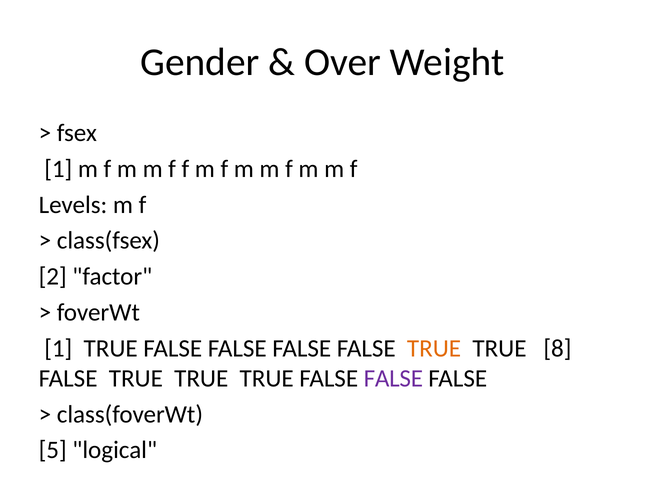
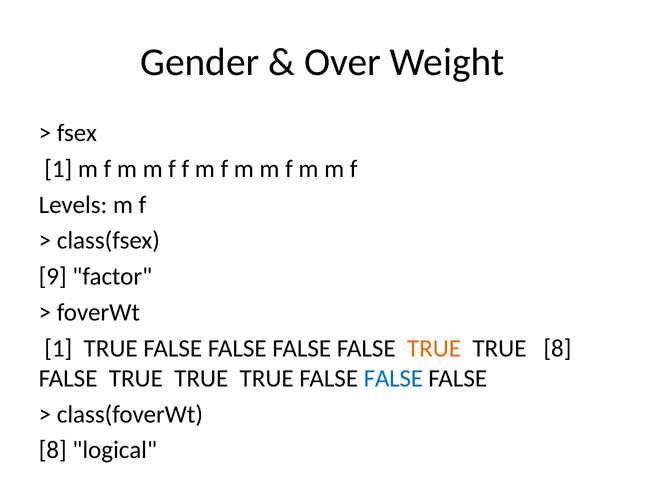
2: 2 -> 9 (53, 276)
FALSE colour: purple -> blue (393, 378)
5: 5 -> 8 (53, 450)
